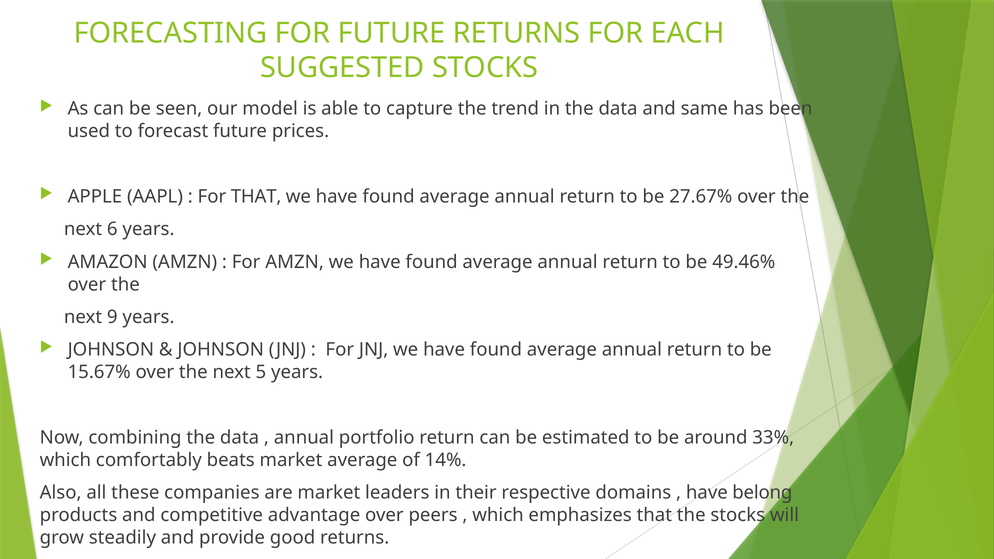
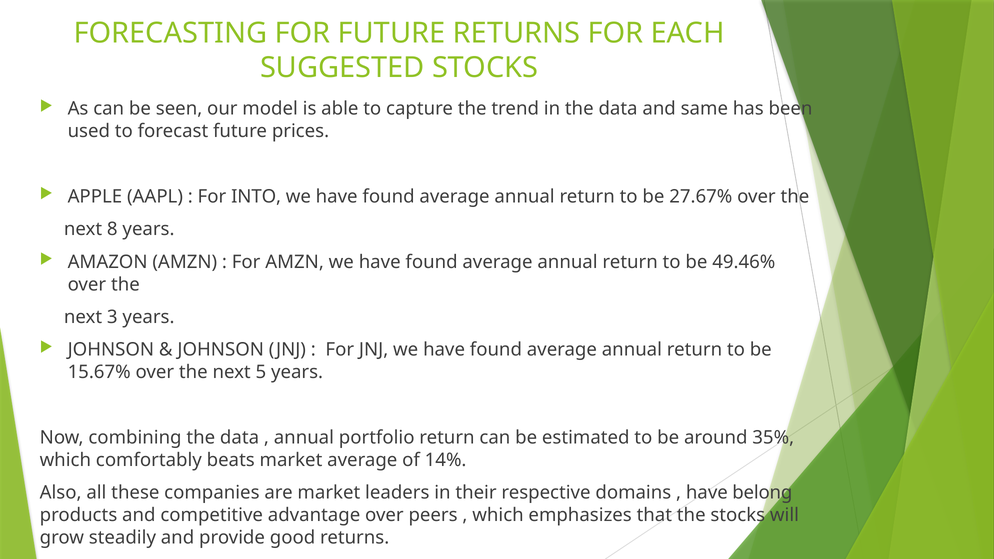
For THAT: THAT -> INTO (256, 197)
6: 6 -> 8 (112, 229)
9: 9 -> 3 (112, 317)
33%: 33% -> 35% (773, 438)
